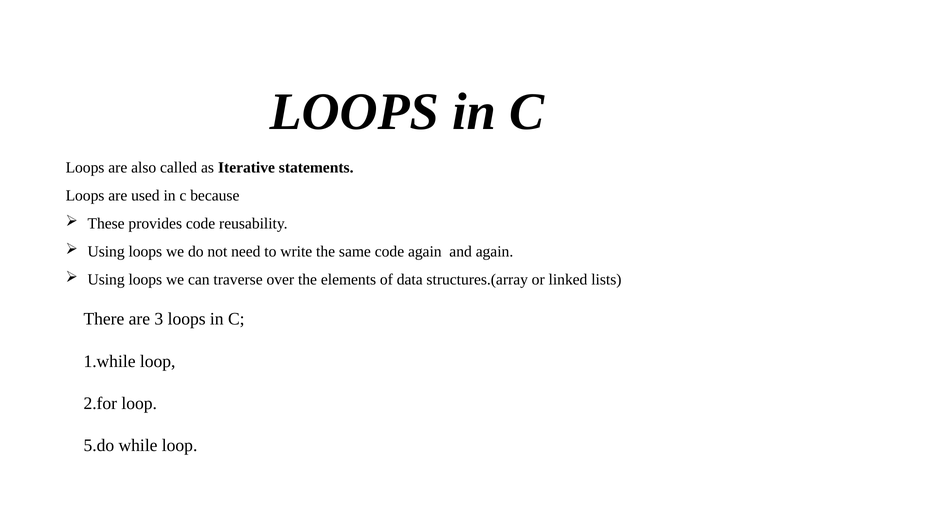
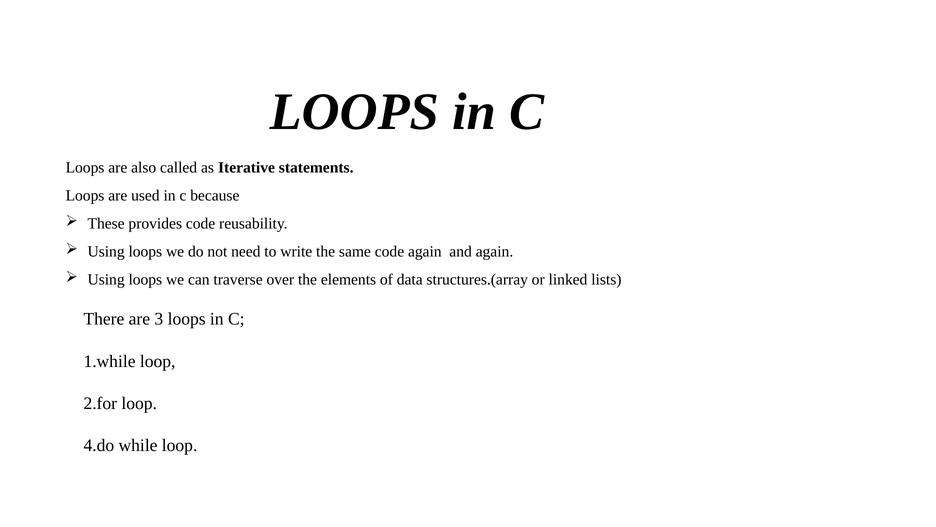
5.do: 5.do -> 4.do (99, 445)
